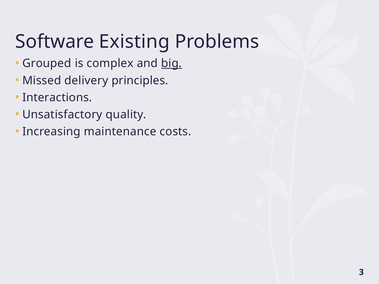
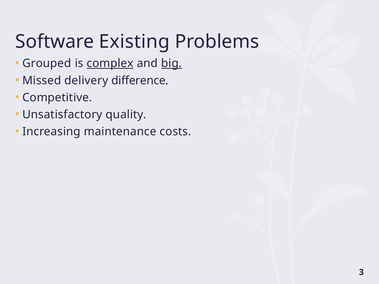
complex underline: none -> present (110, 63)
principles: principles -> difference (140, 81)
Interactions: Interactions -> Competitive (57, 98)
